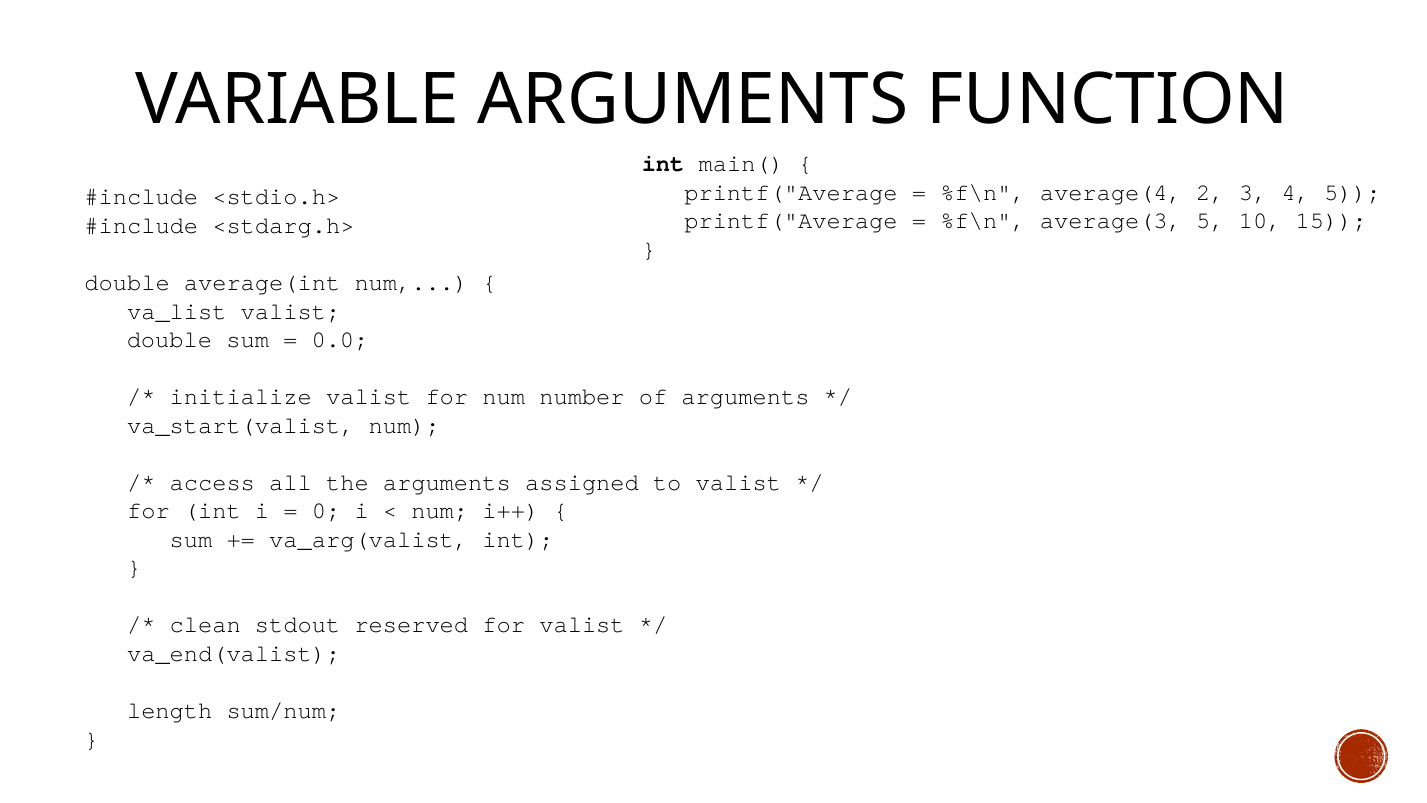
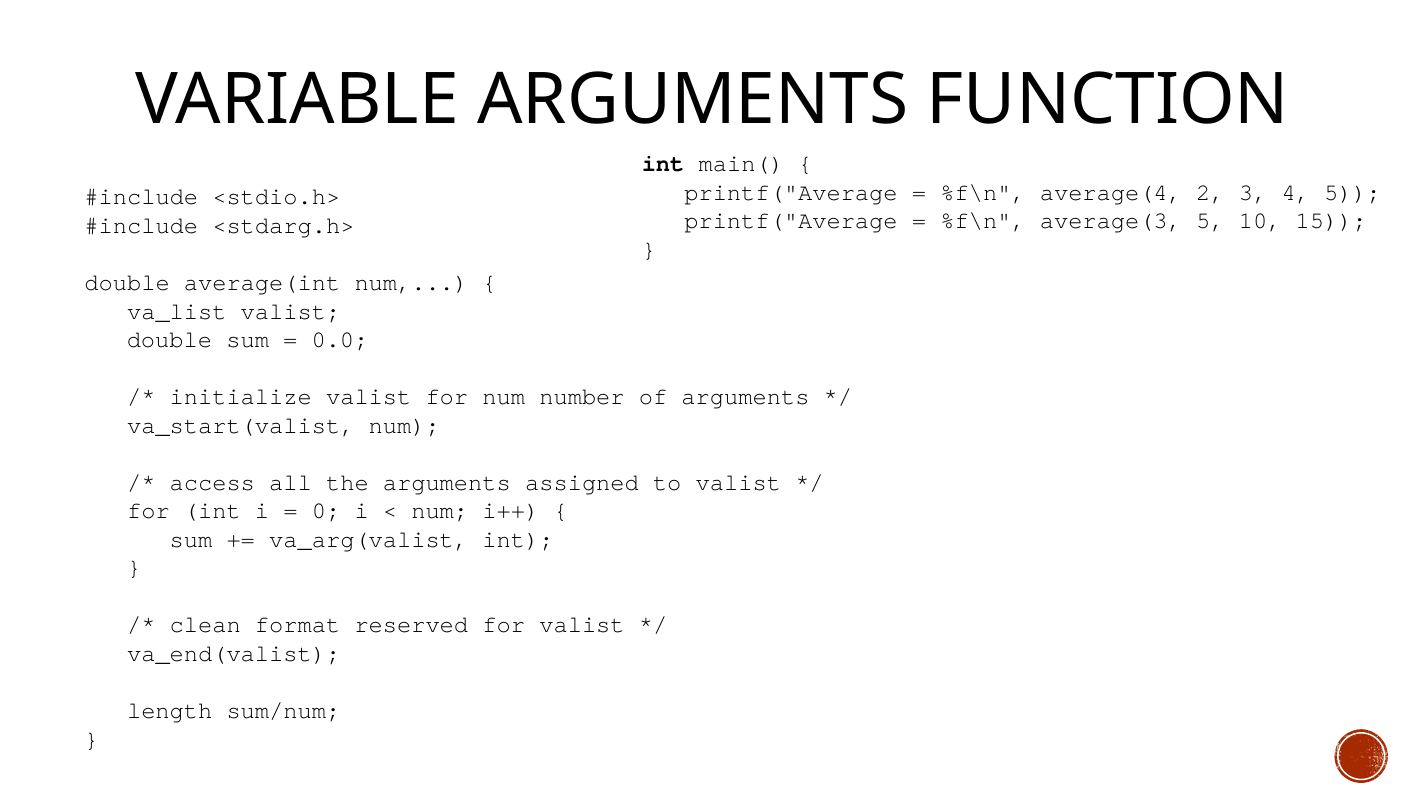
stdout: stdout -> format (298, 625)
